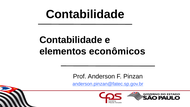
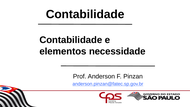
econômicos: econômicos -> necessidade (117, 51)
